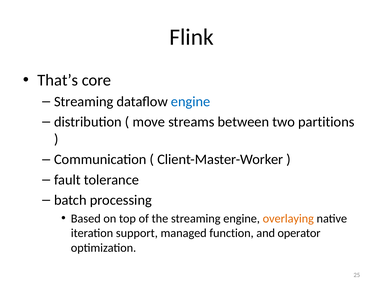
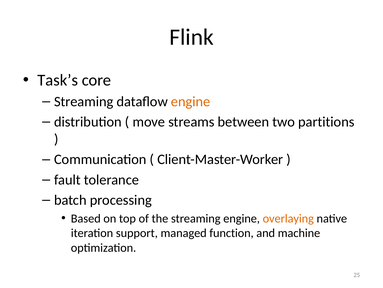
That’s: That’s -> Task’s (58, 80)
engine colour: blue -> orange (191, 101)
operator: operator -> machine (299, 233)
